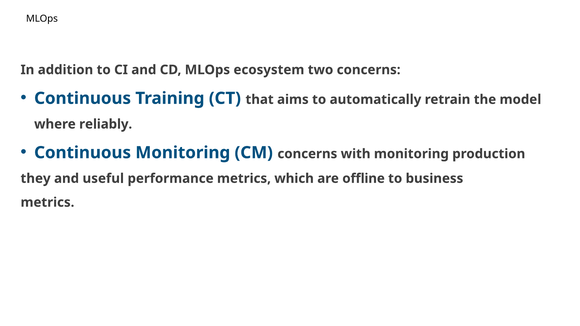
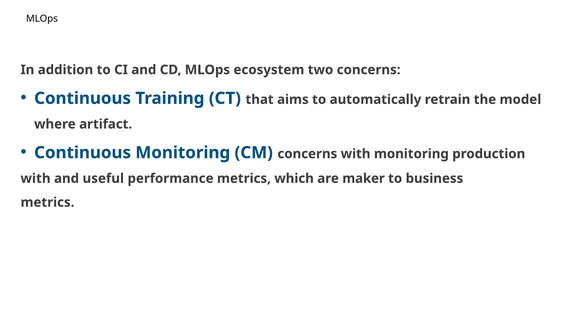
reliably: reliably -> artifact (106, 124)
they: they -> with (36, 179)
offline: offline -> maker (364, 179)
